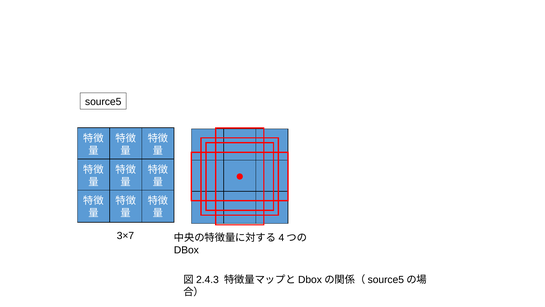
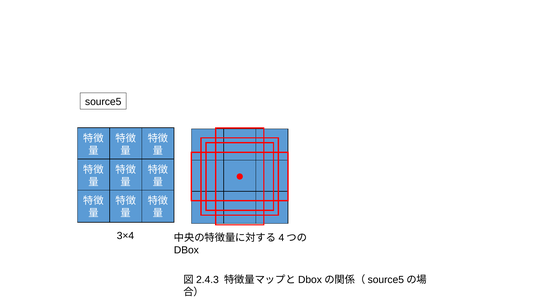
3×7: 3×7 -> 3×4 (125, 235)
